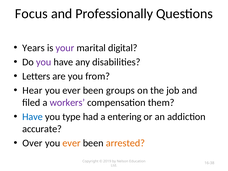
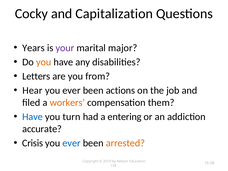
Focus: Focus -> Cocky (31, 14)
Professionally: Professionally -> Capitalization (114, 14)
digital: digital -> major (123, 48)
you colour: purple -> orange (44, 62)
groups: groups -> actions (120, 90)
workers colour: purple -> orange (67, 103)
type: type -> turn (71, 117)
Over: Over -> Crisis (33, 143)
ever colour: orange -> blue (72, 143)
